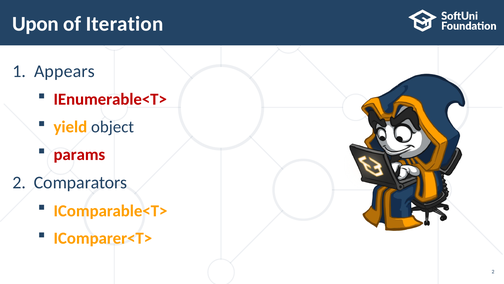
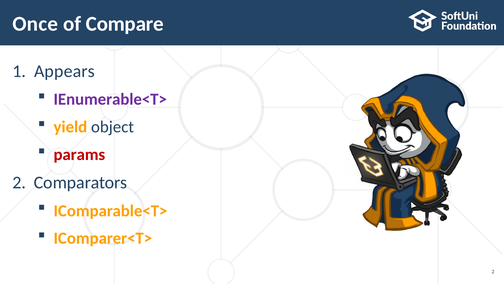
Upon: Upon -> Once (35, 24)
Iteration: Iteration -> Compare (125, 24)
IEnumerable<T> colour: red -> purple (110, 99)
